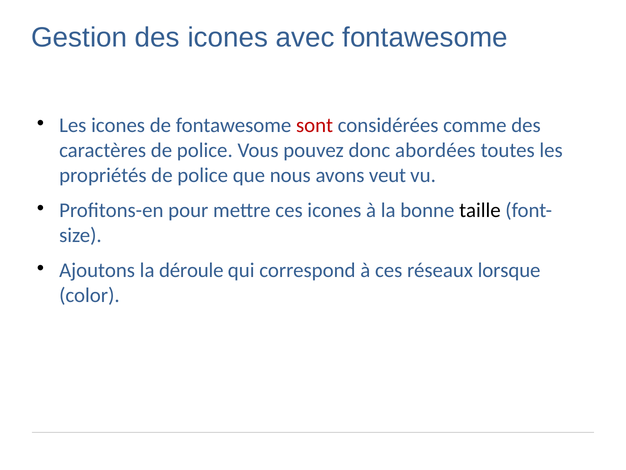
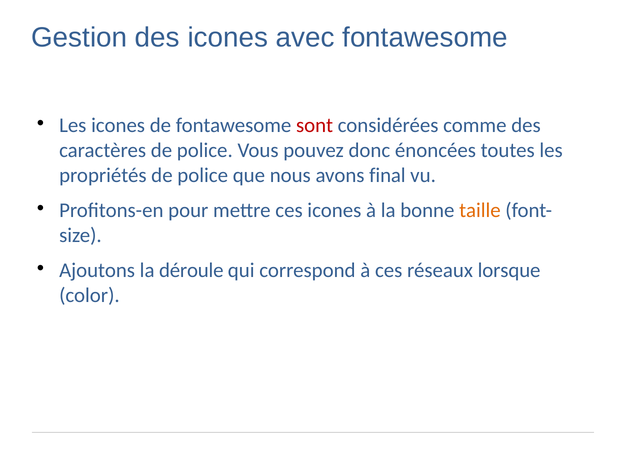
abordées: abordées -> énoncées (435, 150)
veut: veut -> final (387, 175)
taille colour: black -> orange (480, 210)
